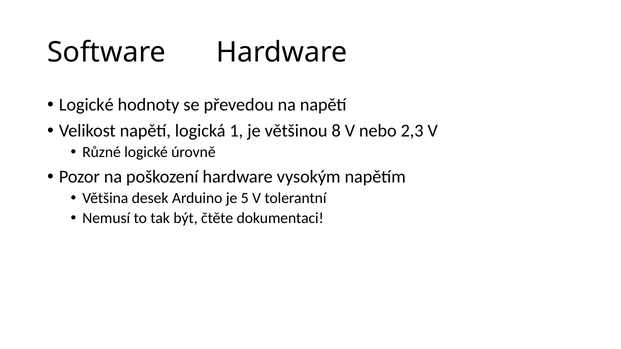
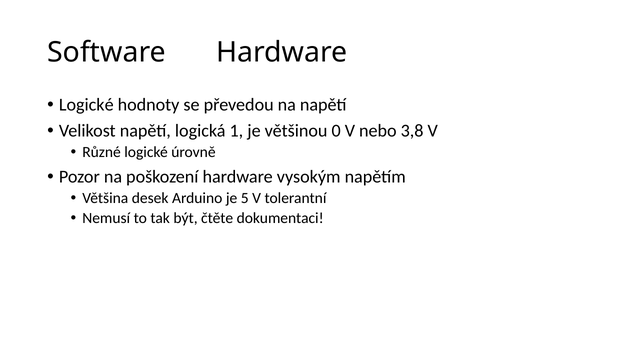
8: 8 -> 0 (336, 131)
2,3: 2,3 -> 3,8 (412, 131)
